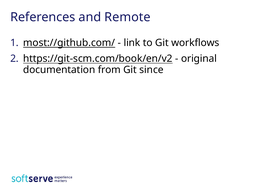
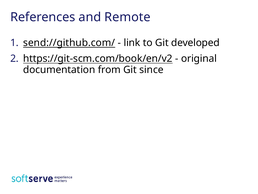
most://github.com/: most://github.com/ -> send://github.com/ (69, 43)
workflows: workflows -> developed (195, 43)
